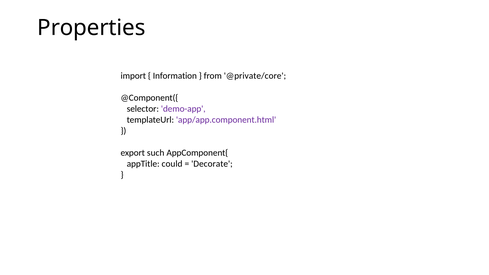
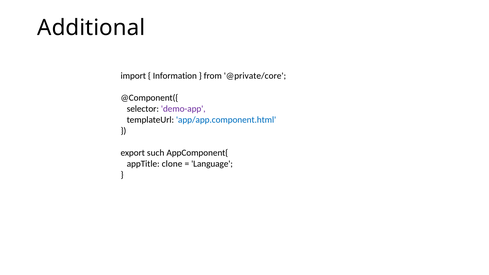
Properties: Properties -> Additional (91, 28)
app/app.component.html colour: purple -> blue (226, 120)
could: could -> clone (172, 164)
Decorate: Decorate -> Language (212, 164)
